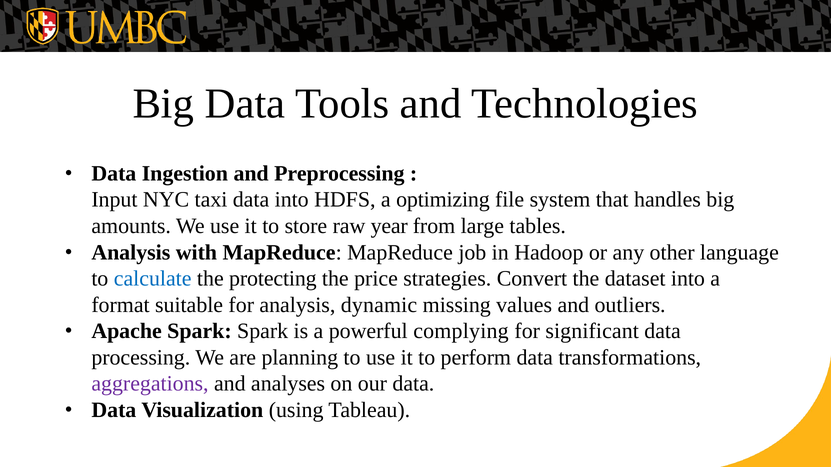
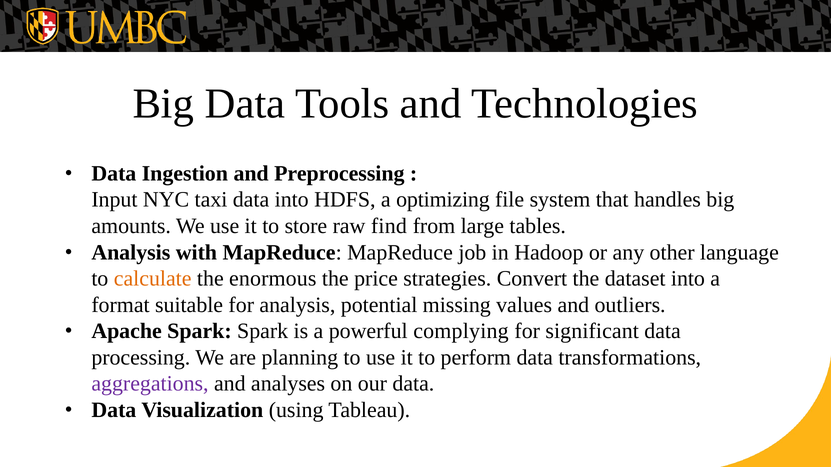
year: year -> find (389, 226)
calculate colour: blue -> orange (153, 279)
protecting: protecting -> enormous (273, 279)
dynamic: dynamic -> potential (379, 305)
